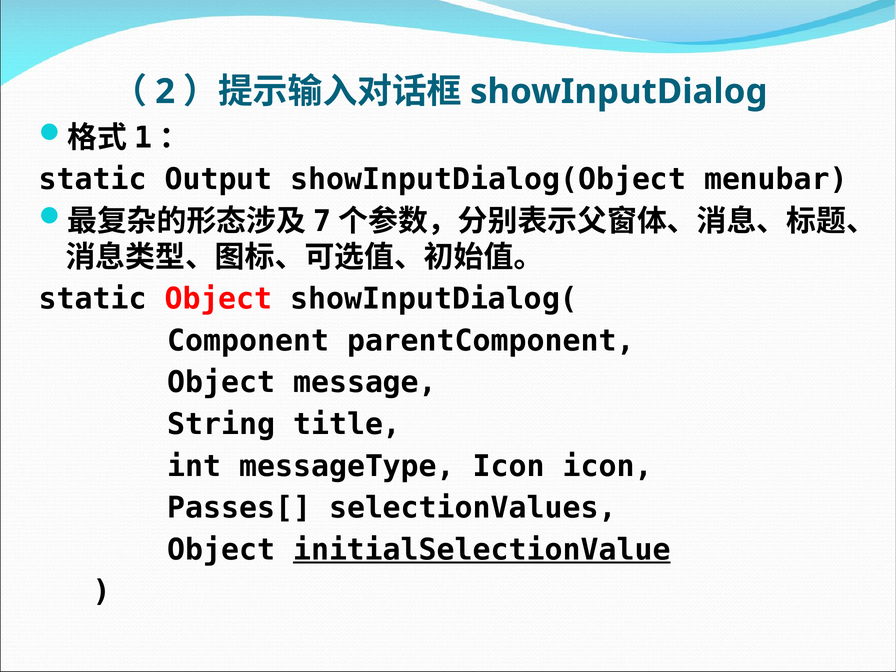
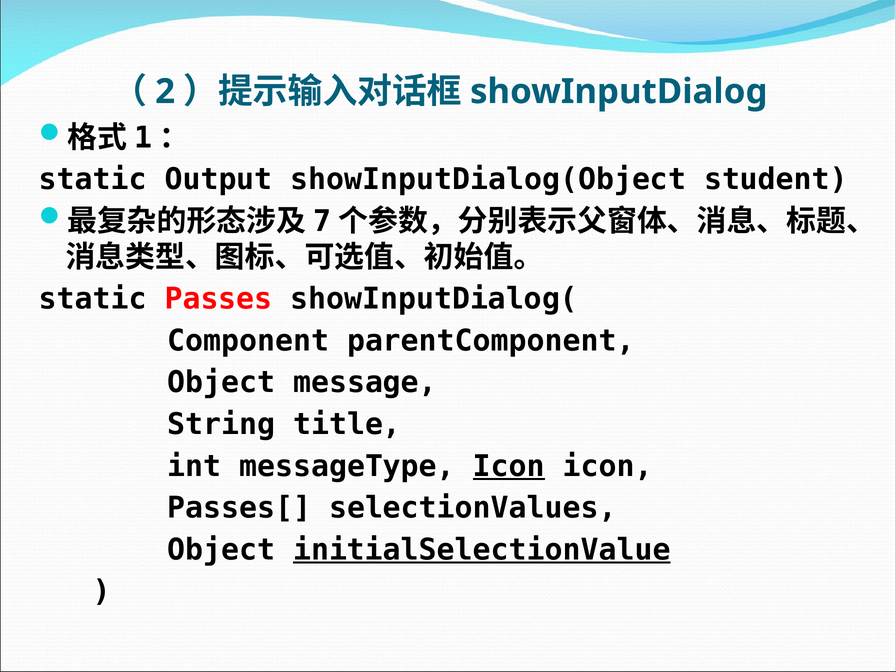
menubar: menubar -> student (776, 180)
static Object: Object -> Passes (218, 299)
Icon underline: none -> present (509, 466)
